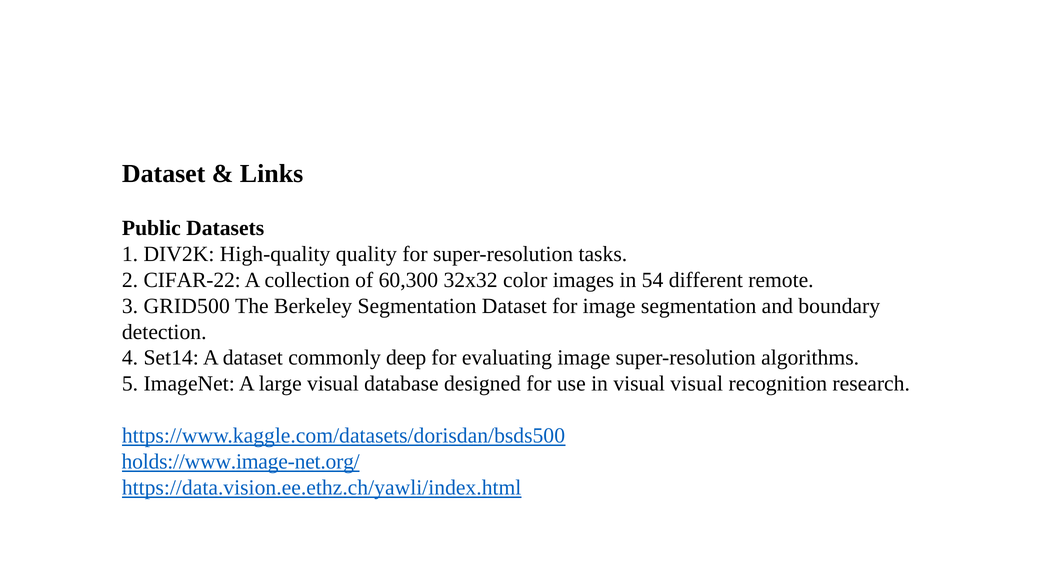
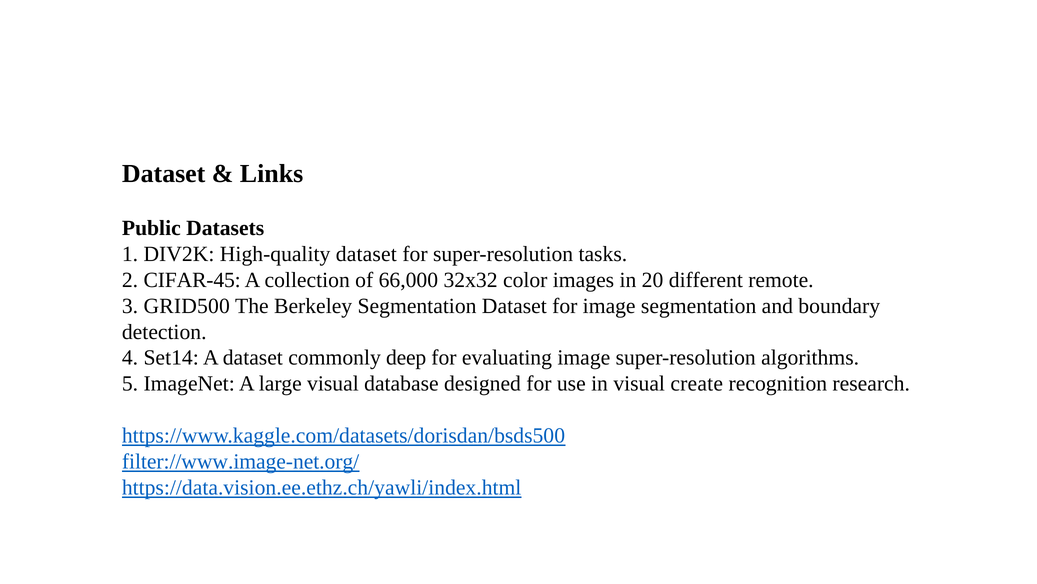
High-quality quality: quality -> dataset (366, 254)
CIFAR-22: CIFAR-22 -> CIFAR-45 (192, 280)
60,300: 60,300 -> 66,000 (408, 280)
54: 54 -> 20 (653, 280)
visual visual: visual -> create (697, 383)
holds://www.image-net.org/: holds://www.image-net.org/ -> filter://www.image-net.org/ (241, 461)
